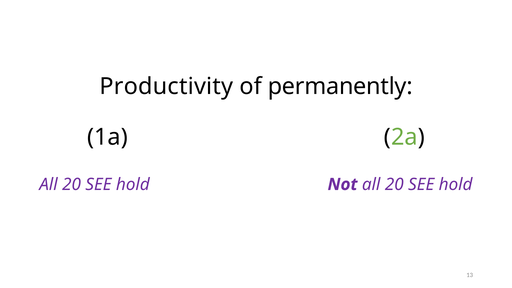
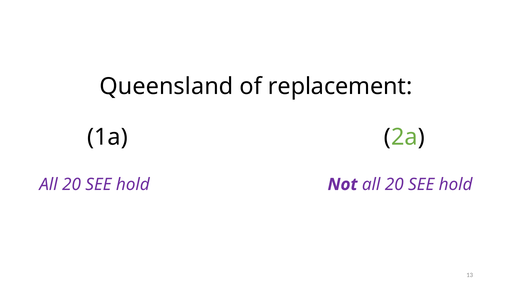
Productivity: Productivity -> Queensland (166, 86)
permanently: permanently -> replacement (340, 86)
